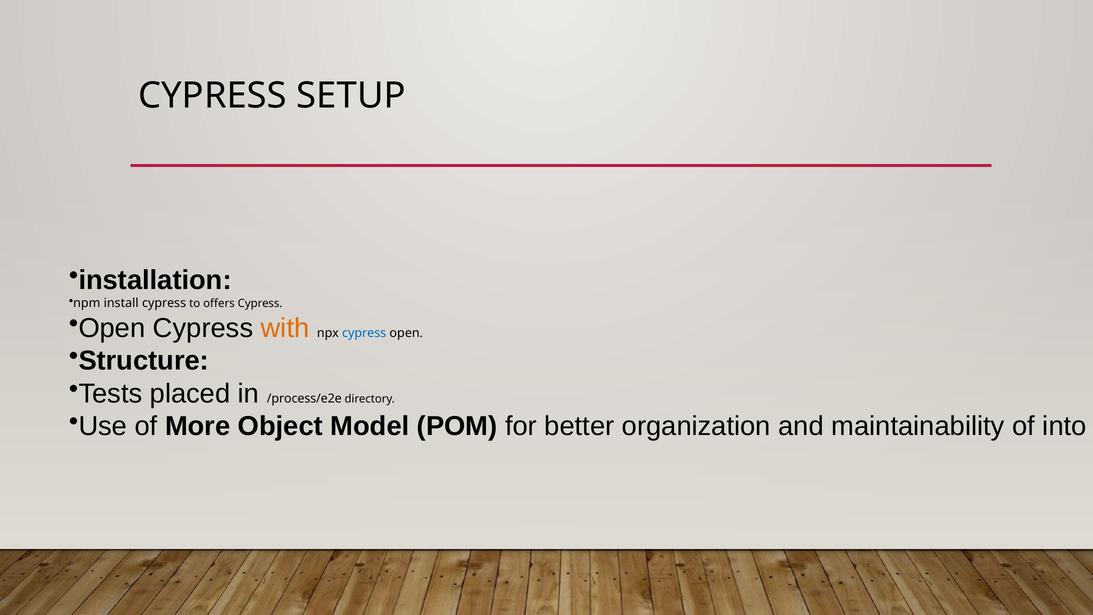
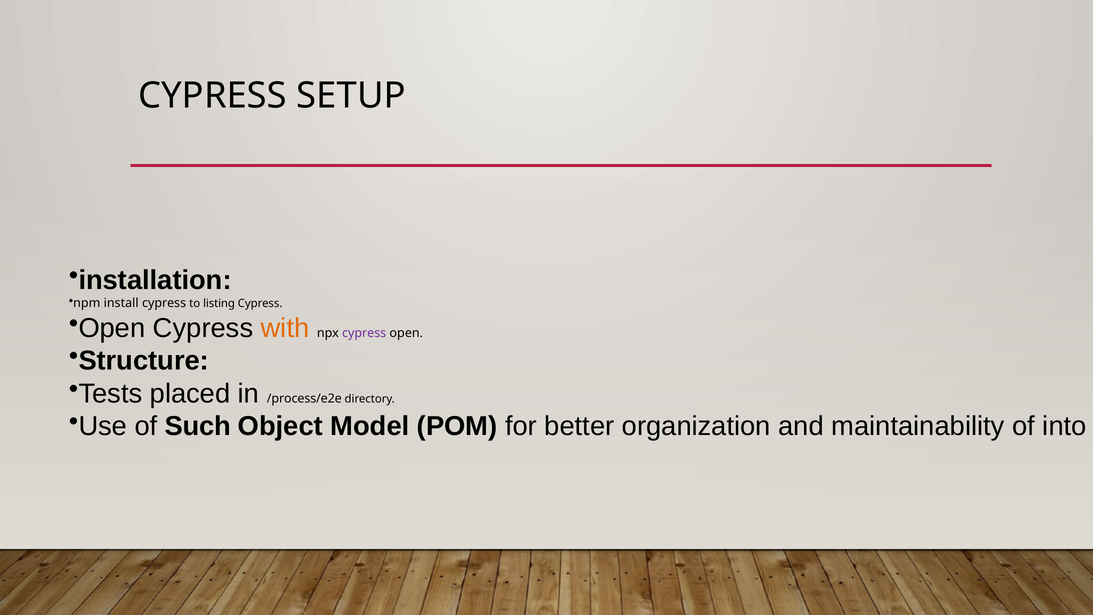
offers: offers -> listing (219, 303)
cypress colour: blue -> purple (364, 333)
More: More -> Such (198, 426)
